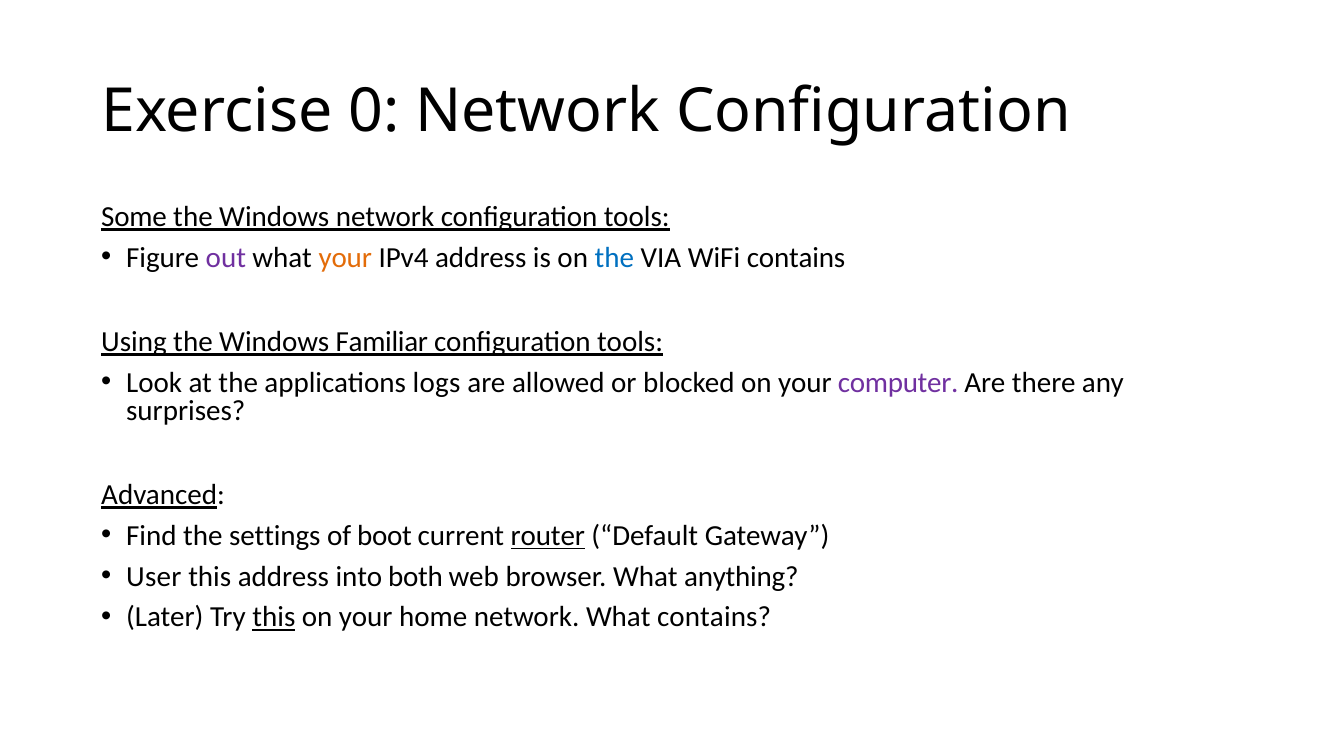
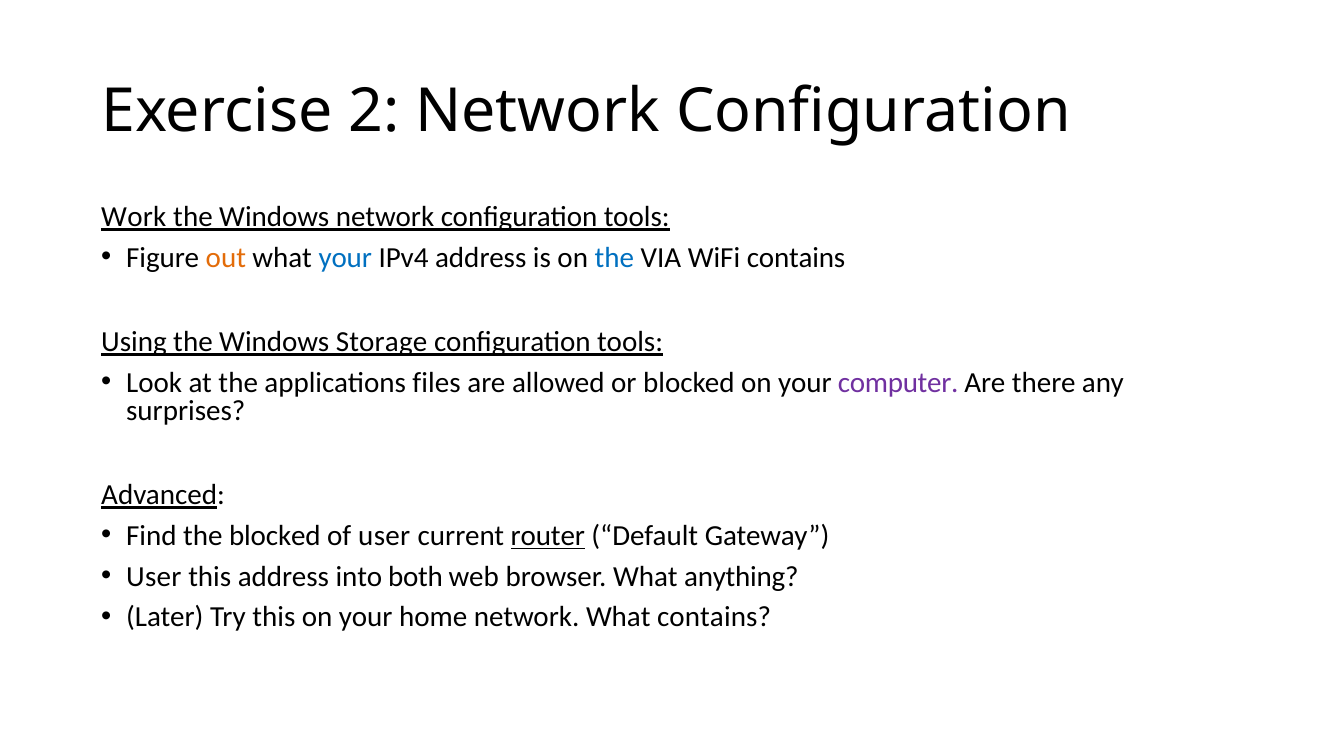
0: 0 -> 2 (374, 112)
Some: Some -> Work (134, 217)
out colour: purple -> orange (226, 257)
your colour: orange -> blue (345, 257)
Familiar: Familiar -> Storage (382, 342)
logs: logs -> files (437, 383)
the settings: settings -> blocked (275, 536)
of boot: boot -> user (384, 536)
this underline: present -> none (274, 617)
